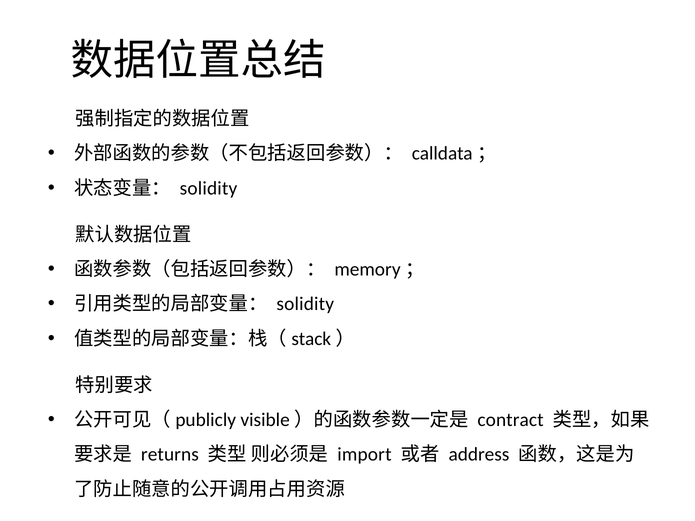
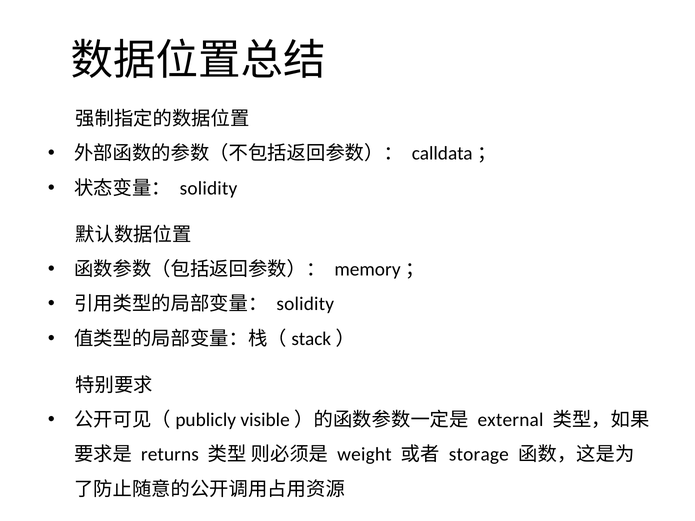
contract: contract -> external (511, 420)
import: import -> weight (364, 455)
address: address -> storage (479, 455)
